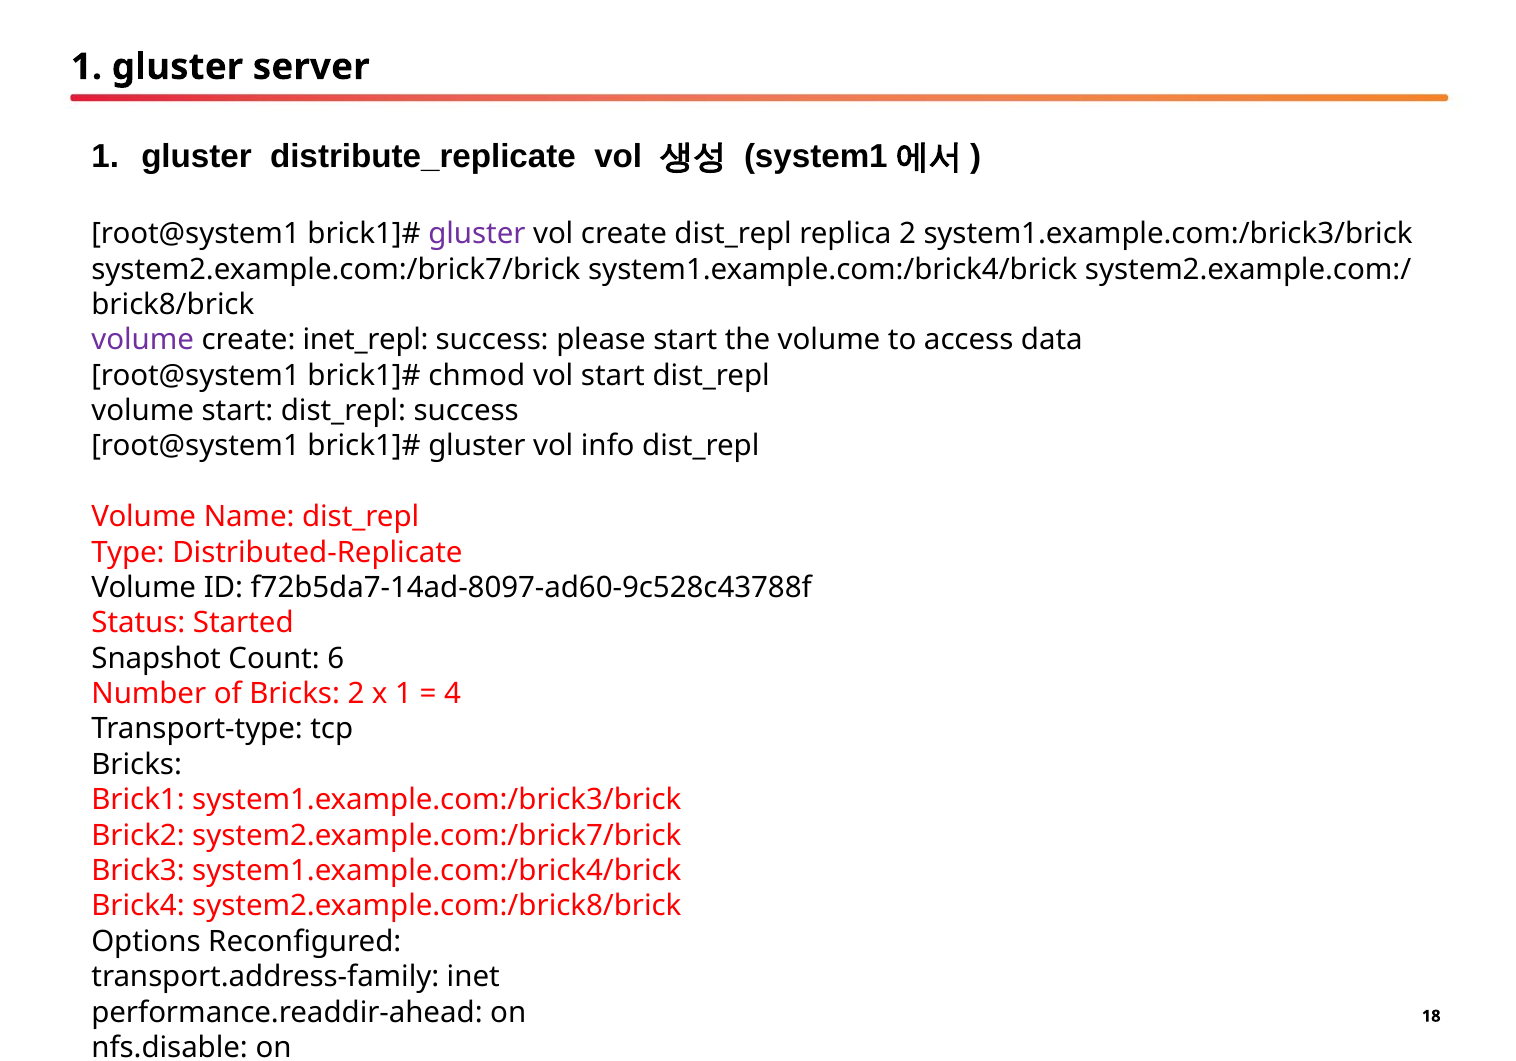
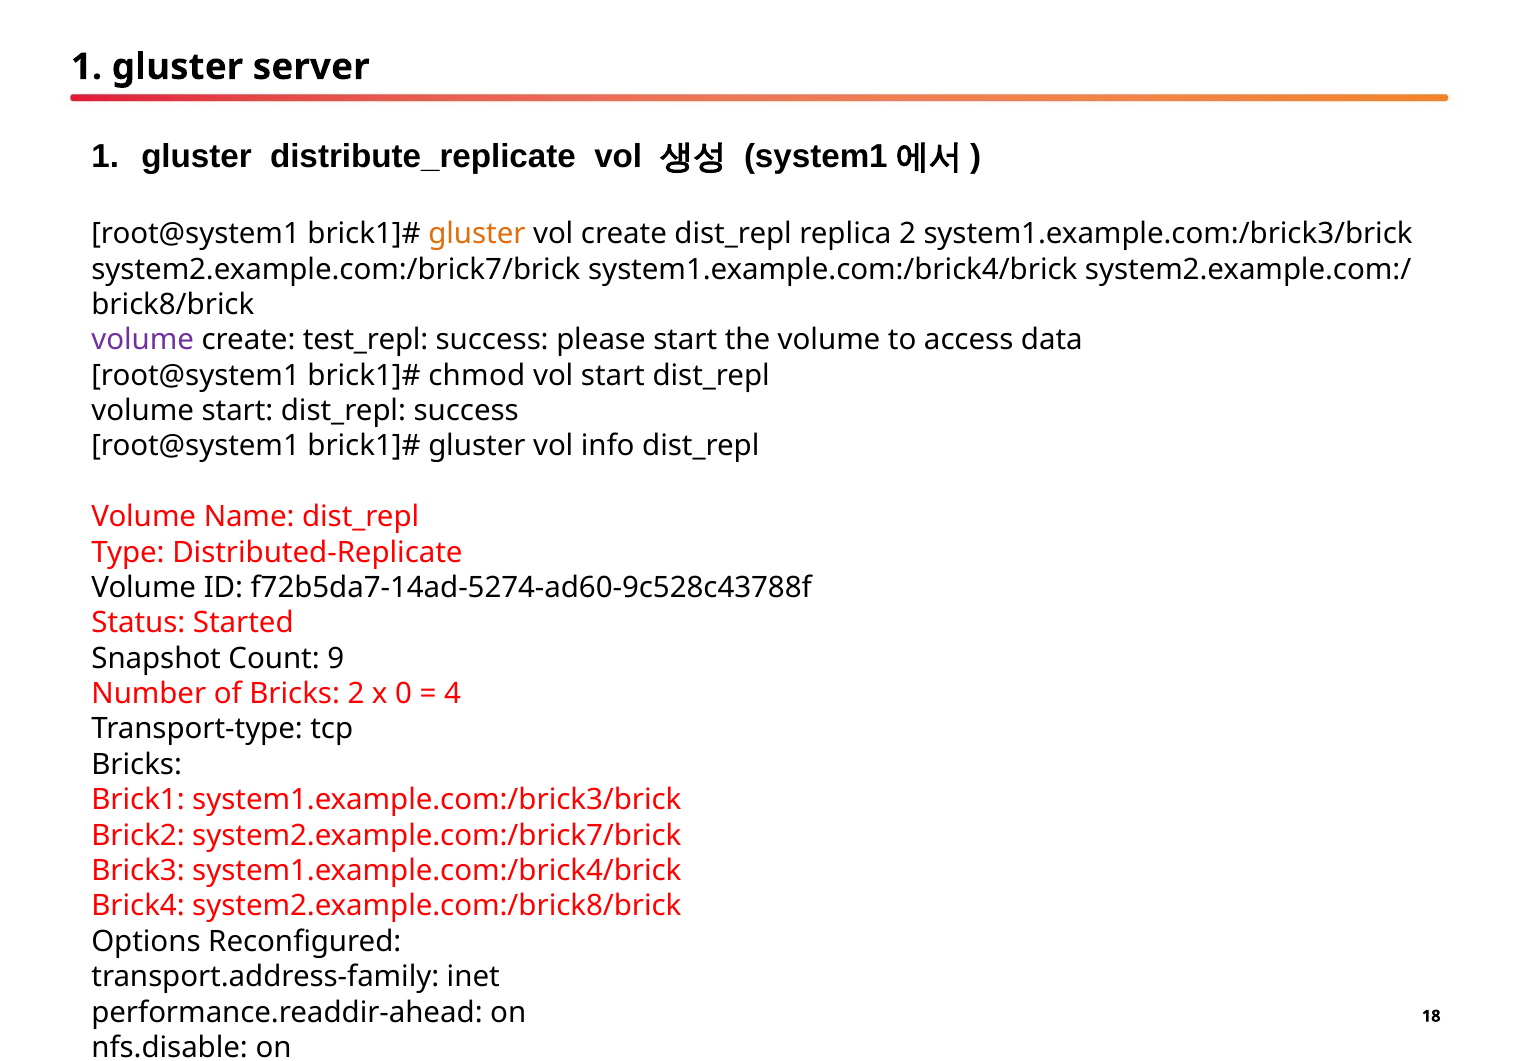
gluster colour: purple -> orange (477, 234)
inet_repl: inet_repl -> test_repl (366, 340)
f72b5da7-14ad-8097-ad60-9c528c43788f: f72b5da7-14ad-8097-ad60-9c528c43788f -> f72b5da7-14ad-5274-ad60-9c528c43788f (531, 588)
6: 6 -> 9 (336, 659)
x 1: 1 -> 0 (403, 694)
